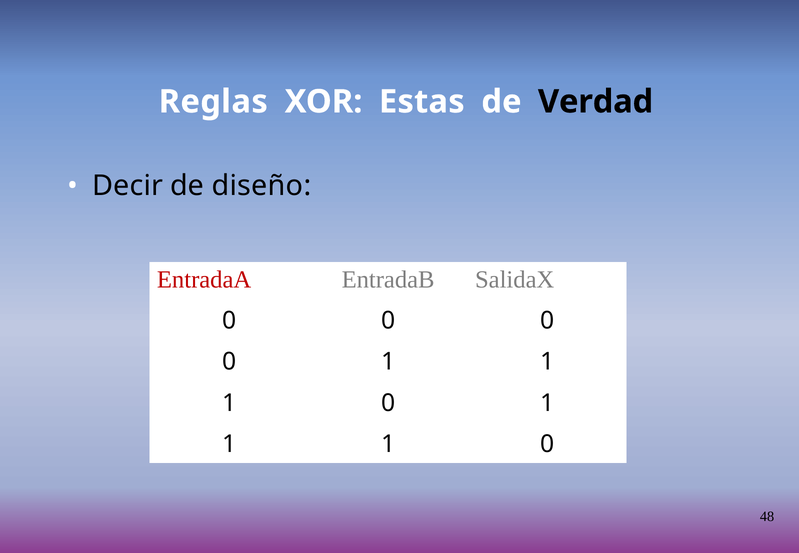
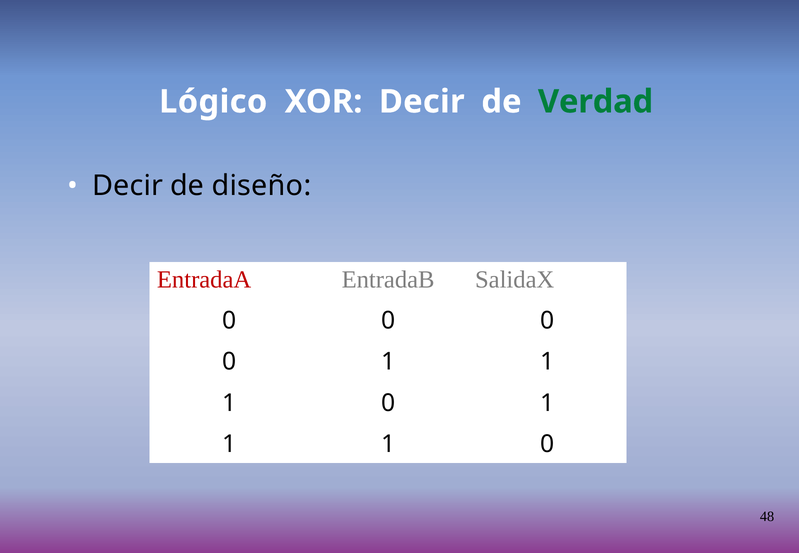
Reglas: Reglas -> Lógico (213, 102)
XOR Estas: Estas -> Decir (422, 102)
Verdad colour: black -> green (596, 102)
